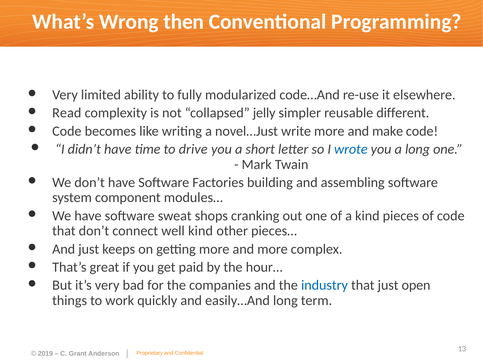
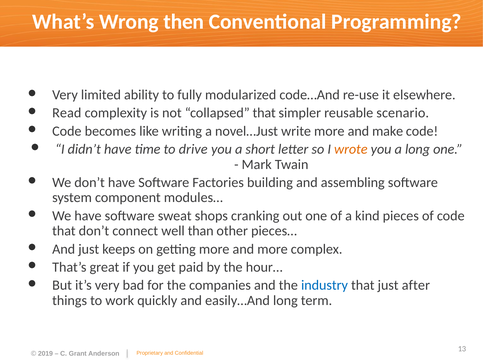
collapsed jelly: jelly -> that (264, 113)
different: different -> scenario (403, 113)
wrote colour: blue -> orange (351, 149)
well kind: kind -> than (201, 231)
open: open -> after (416, 285)
